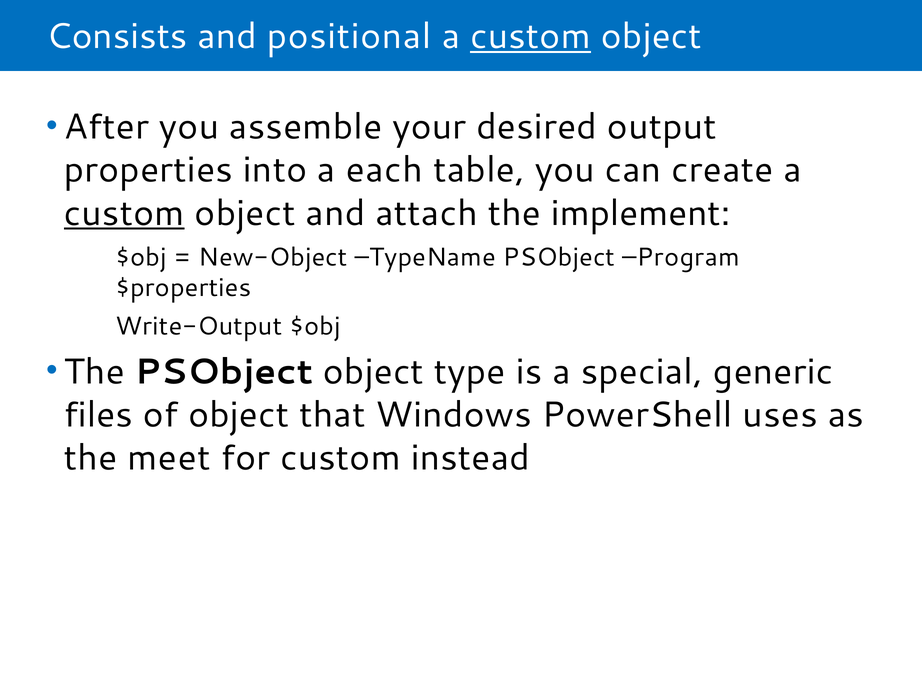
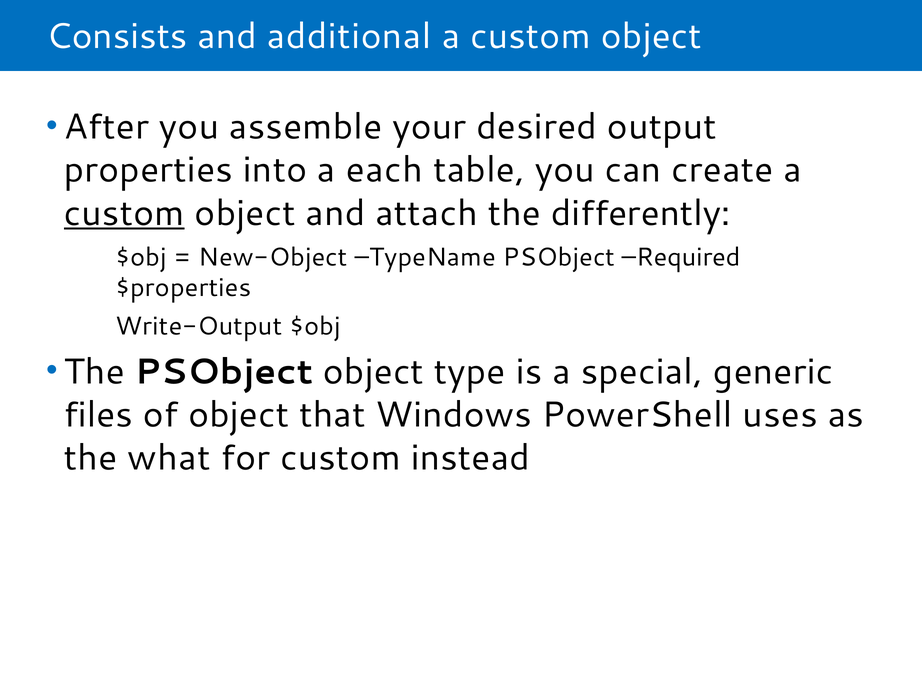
positional: positional -> additional (349, 36)
custom underline: present -> none (530, 36)
implement: implement -> differently (641, 213)
Program: Program -> Required (681, 257)
meet: meet -> what (169, 458)
